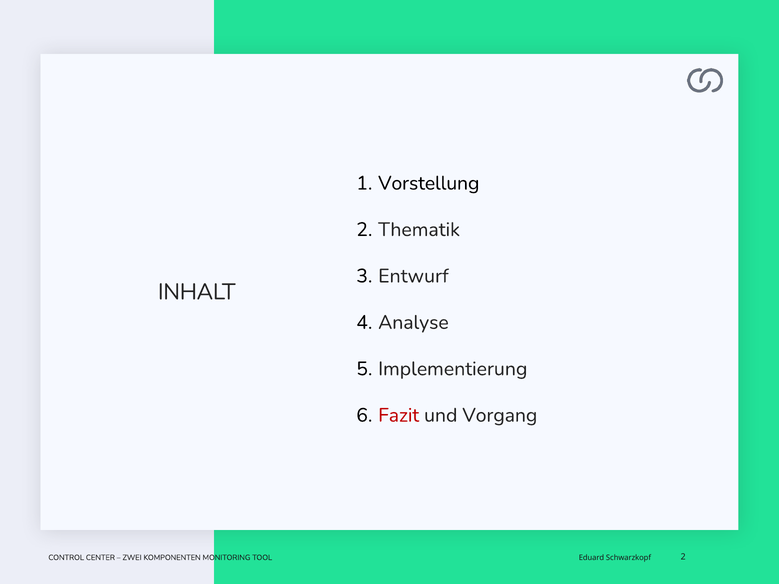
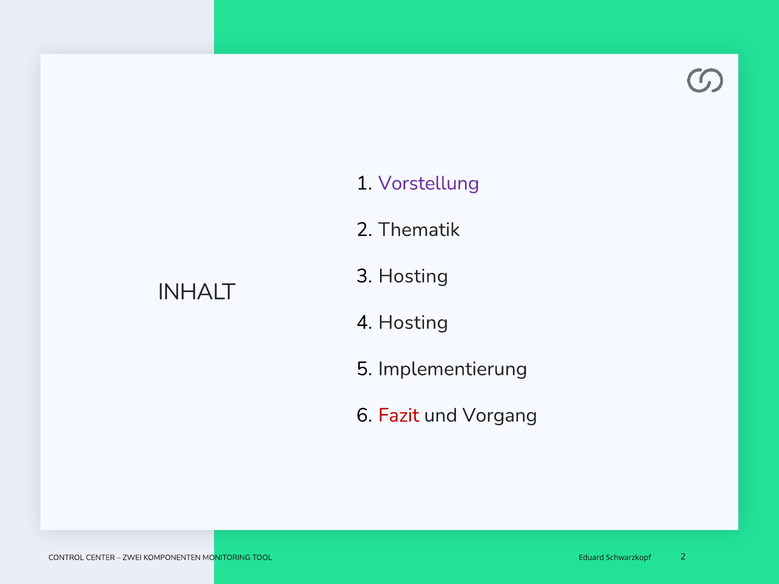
Vorstellung colour: black -> purple (429, 183)
Entwurf: Entwurf -> Hosting (413, 276)
Analyse: Analyse -> Hosting (413, 323)
